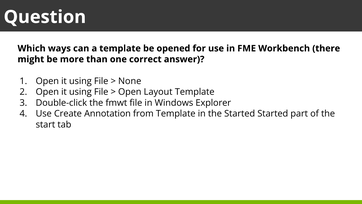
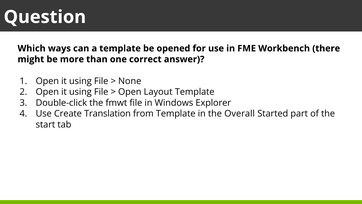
Annotation: Annotation -> Translation (107, 113)
the Started: Started -> Overall (240, 113)
